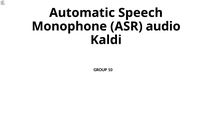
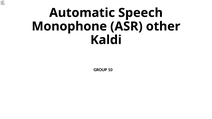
audio: audio -> other (163, 26)
